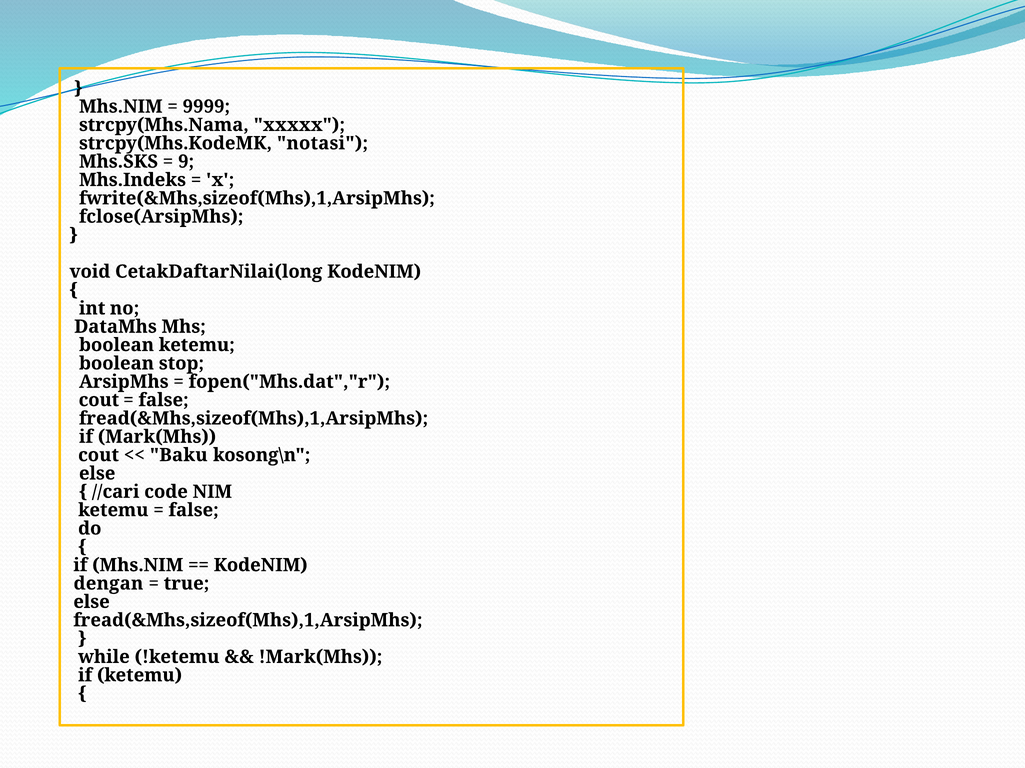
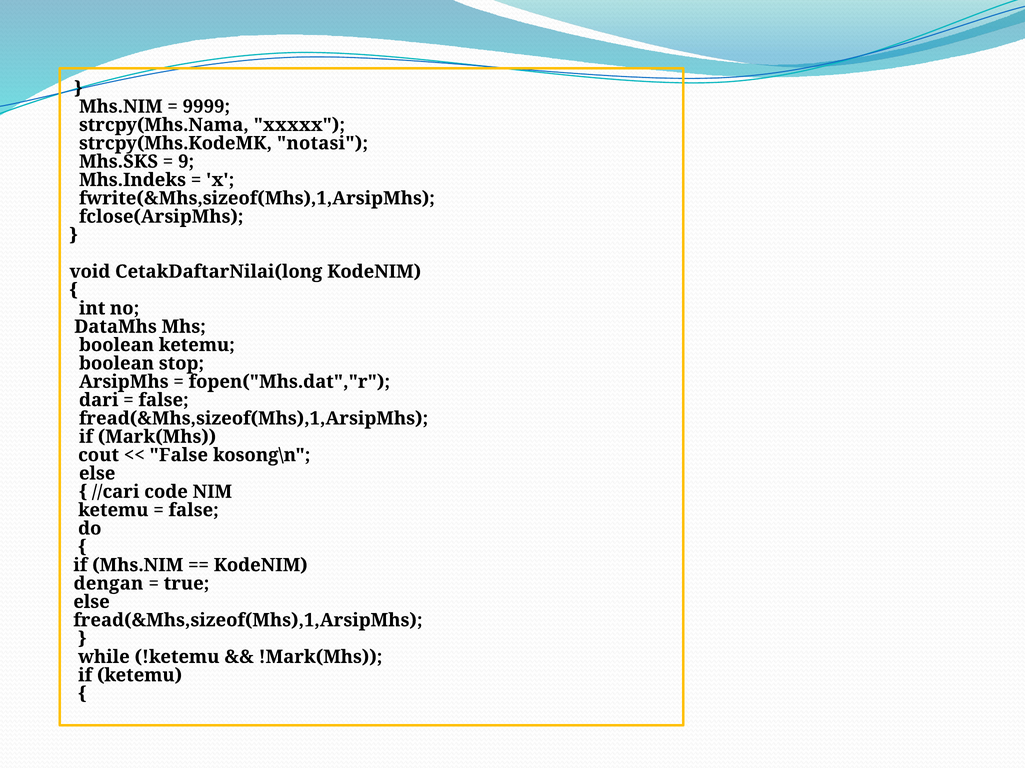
cout: cout -> dari (99, 400)
Baku: Baku -> False (179, 456)
